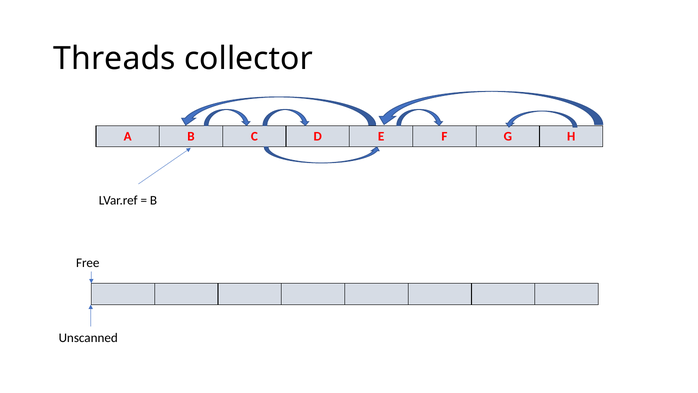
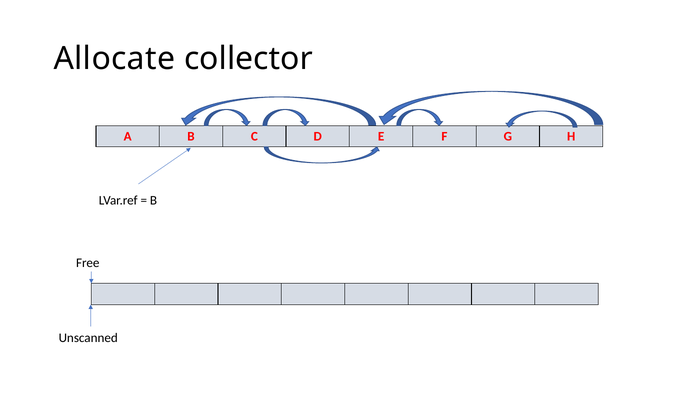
Threads: Threads -> Allocate (114, 59)
